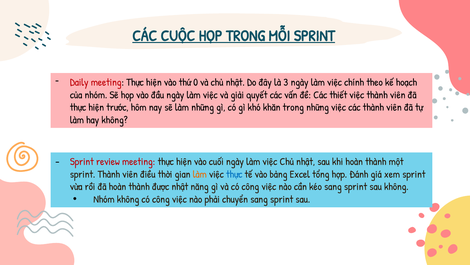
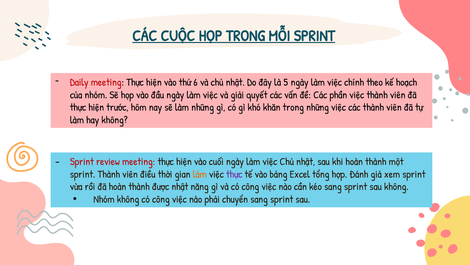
0: 0 -> 6 (196, 82)
3: 3 -> 5 (286, 82)
thiết: thiết -> phần (338, 95)
thực colour: blue -> purple (234, 174)
